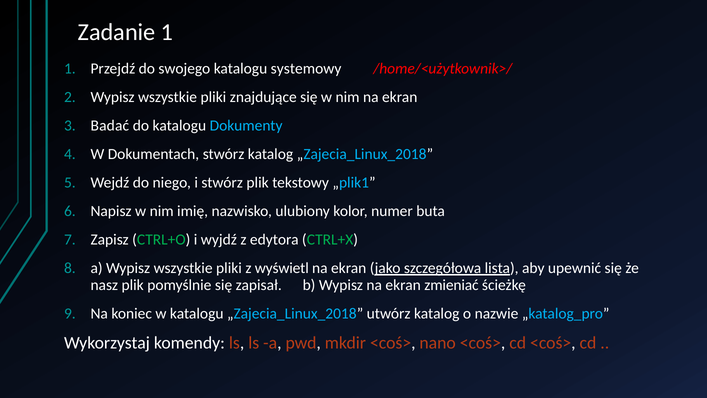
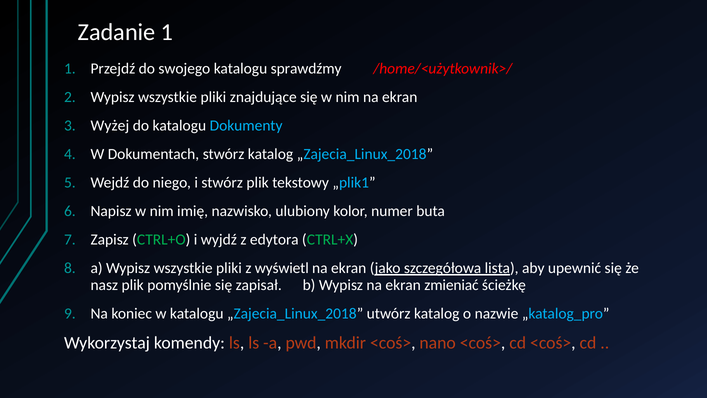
systemowy: systemowy -> sprawdźmy (306, 69)
Badać: Badać -> Wyżej (110, 126)
